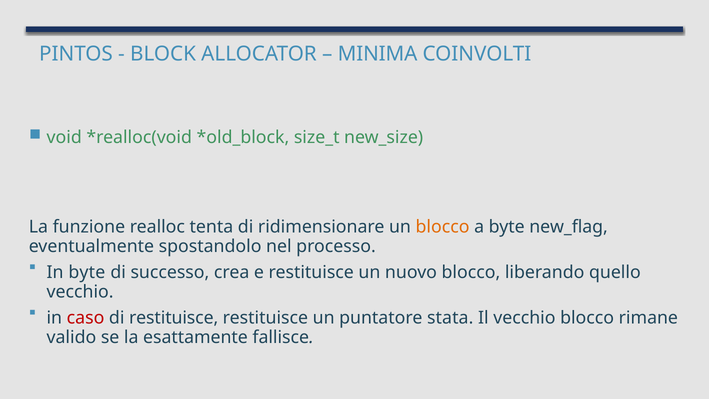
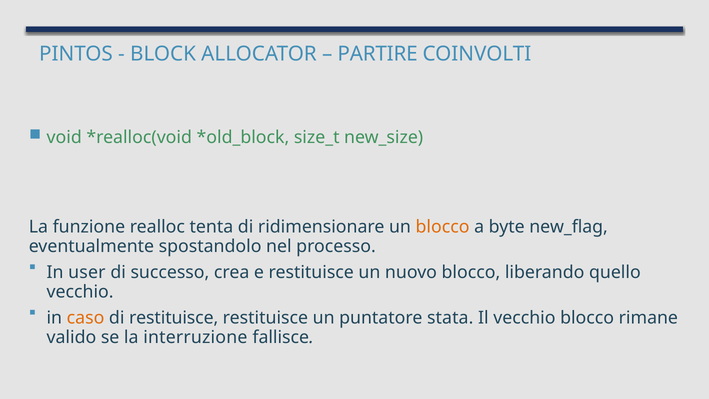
MINIMA: MINIMA -> PARTIRE (378, 54)
In byte: byte -> user (87, 272)
caso colour: red -> orange (86, 318)
esattamente: esattamente -> interruzione (195, 337)
